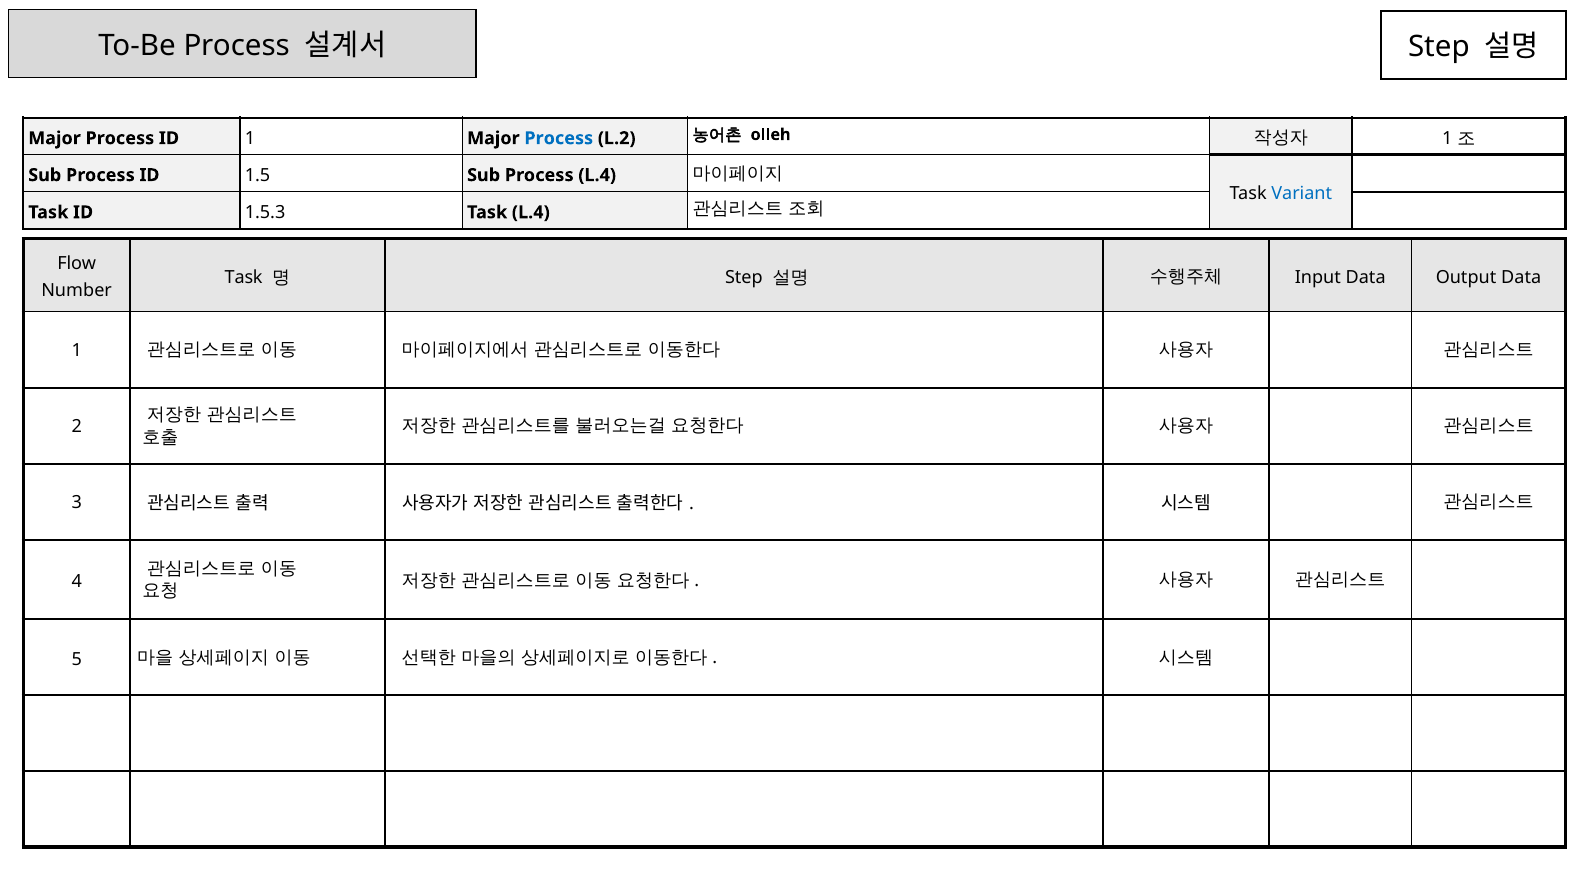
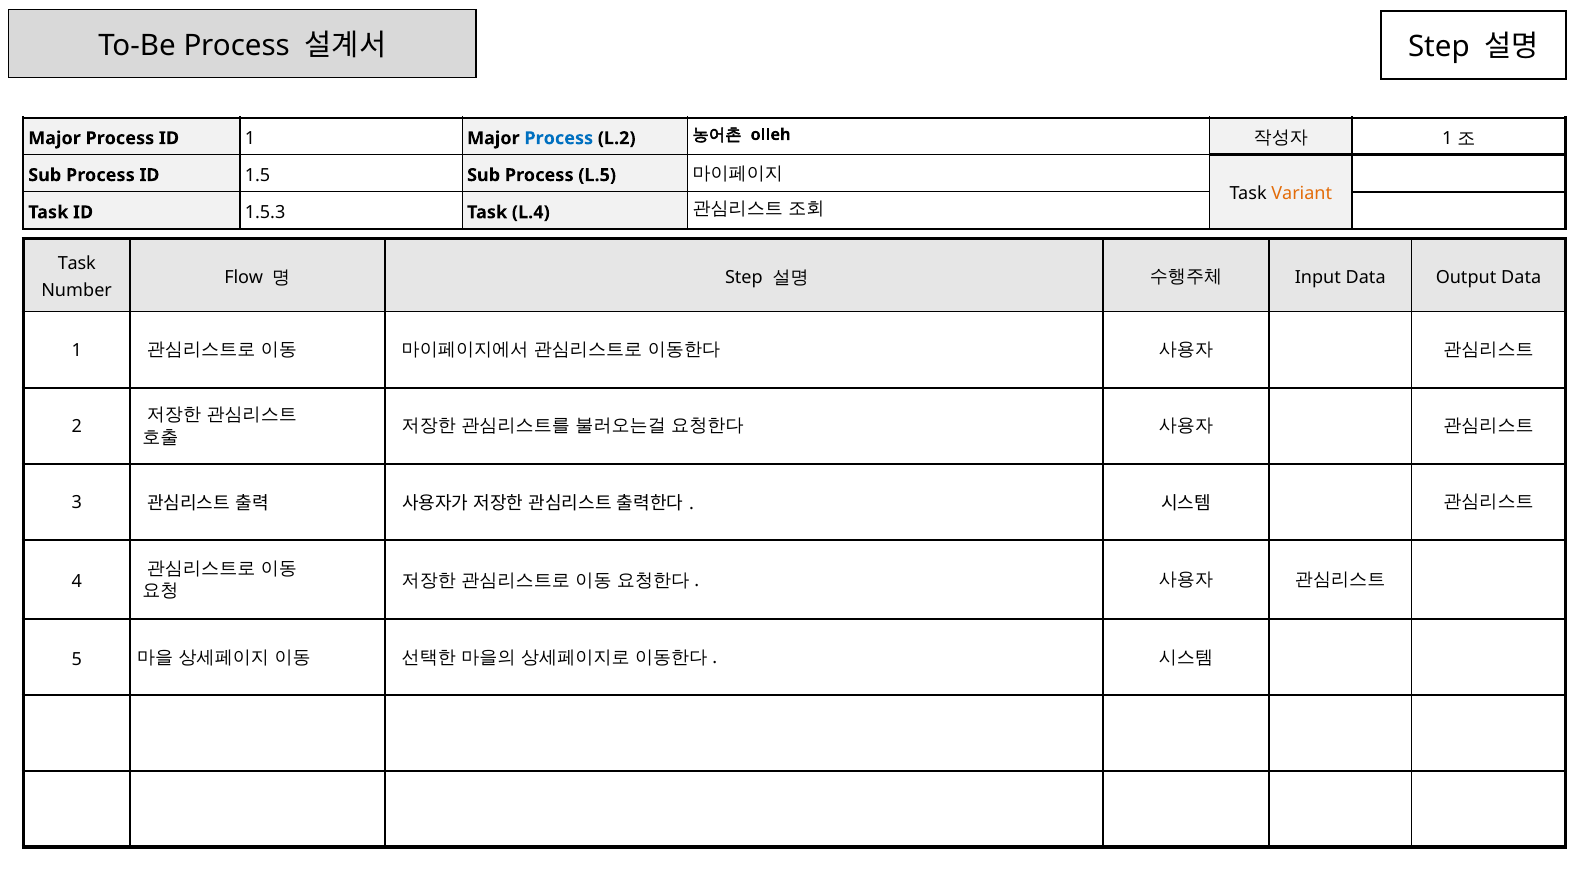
Process L.4: L.4 -> L.5 (597, 175)
Variant colour: blue -> orange (1302, 194)
Flow: Flow -> Task (77, 264)
Task: Task -> Flow (244, 277)
